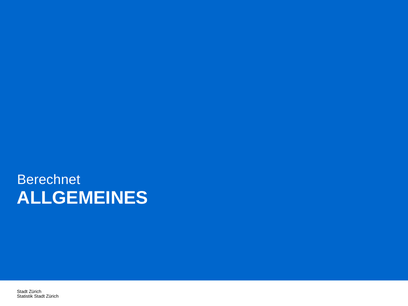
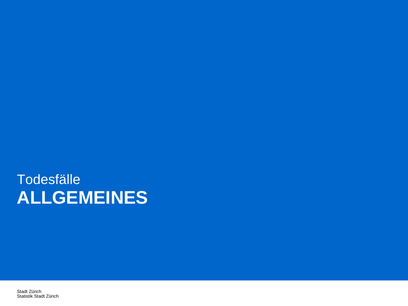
Berechnet: Berechnet -> Todesfälle (49, 180)
